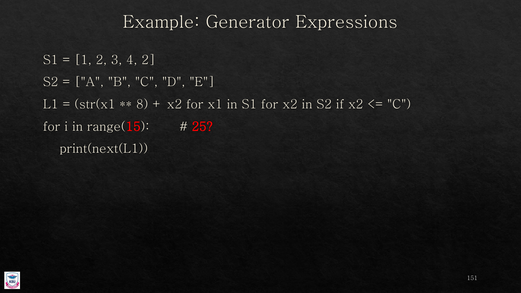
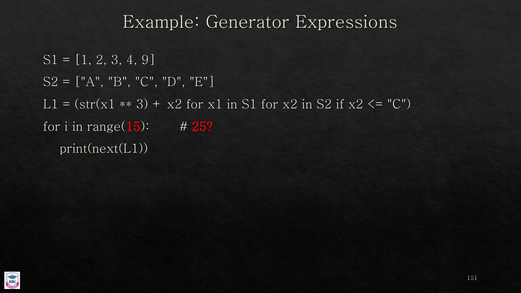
4 2: 2 -> 9 (148, 60)
8: 8 -> 3 (142, 104)
